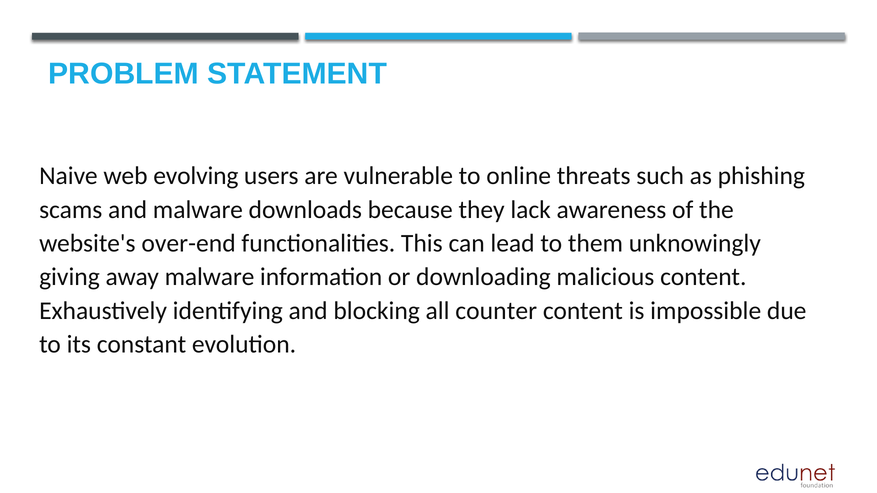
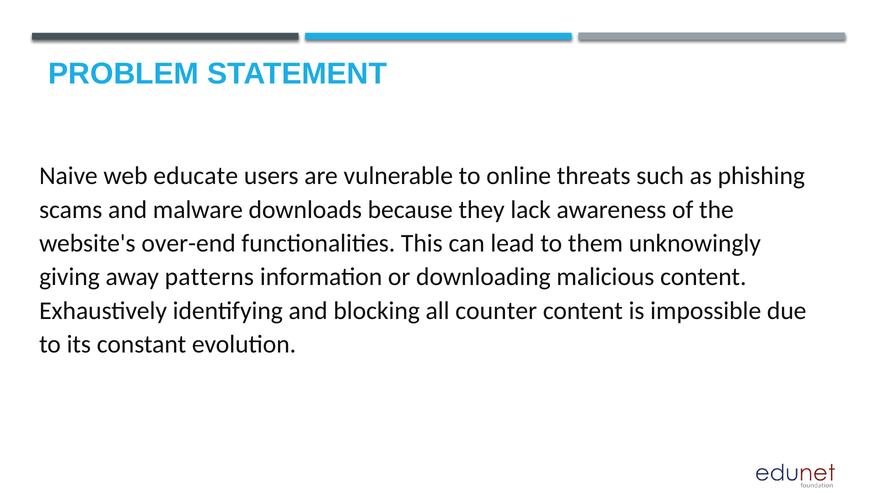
evolving: evolving -> educate (196, 176)
away malware: malware -> patterns (209, 277)
